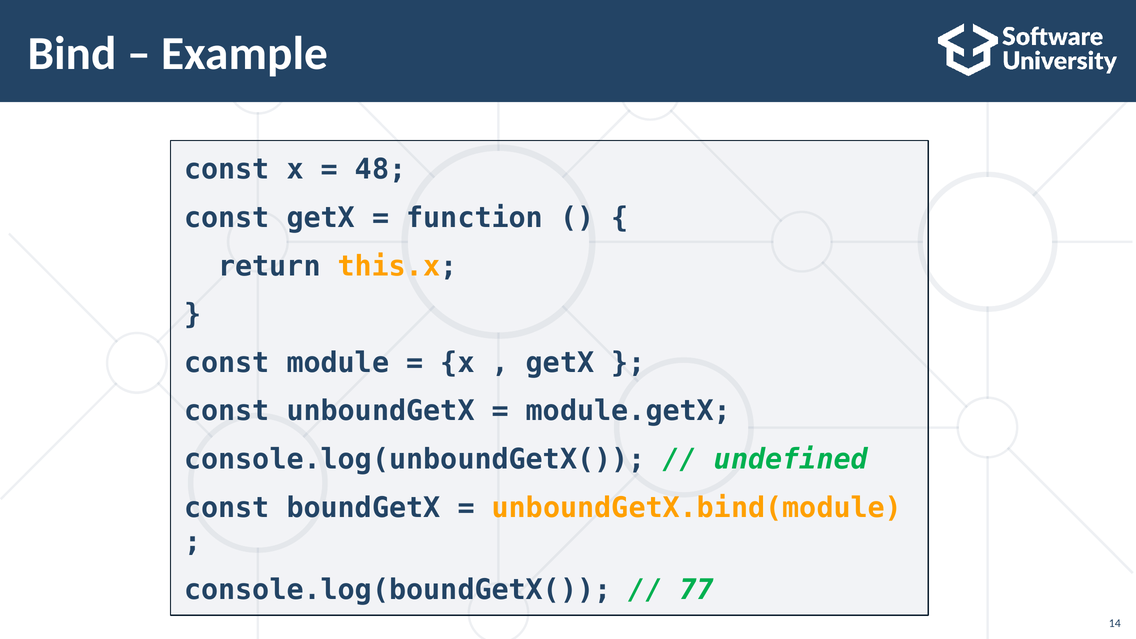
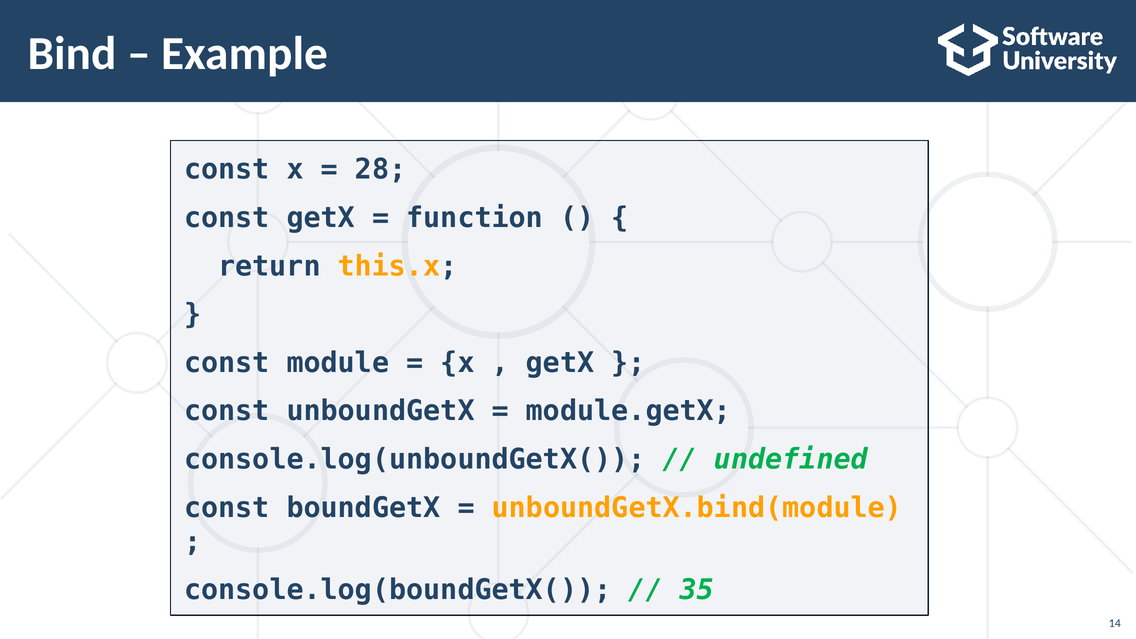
48: 48 -> 28 (381, 170)
77: 77 -> 35 (697, 590)
